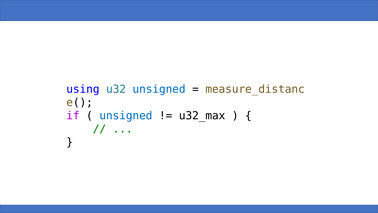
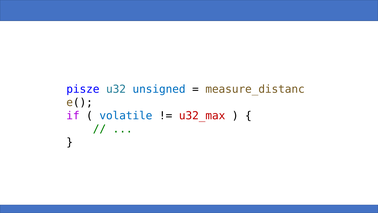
using: using -> pisze (83, 89)
unsigned: unsigned -> volatile (126, 116)
u32_max colour: black -> red (202, 116)
